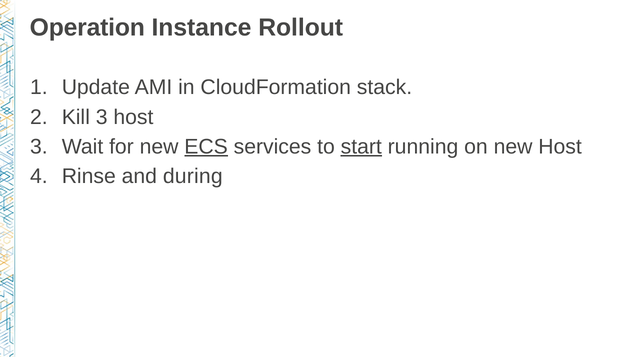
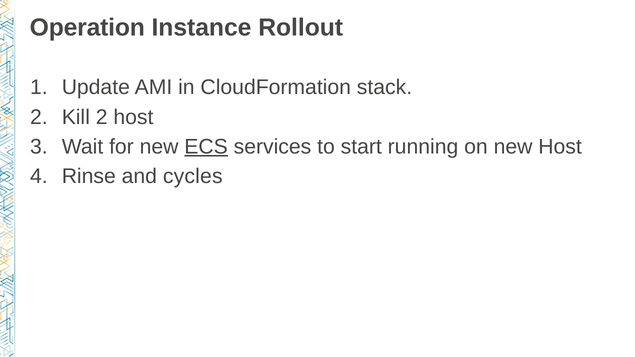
Kill 3: 3 -> 2 (102, 117)
start underline: present -> none (361, 147)
during: during -> cycles (193, 176)
